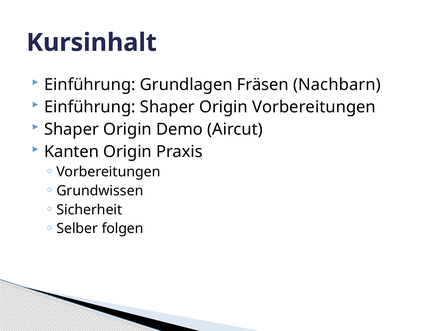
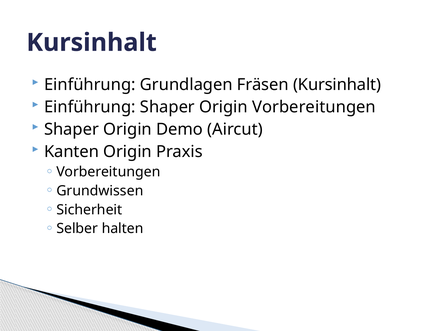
Fräsen Nachbarn: Nachbarn -> Kursinhalt (337, 85)
folgen: folgen -> halten (123, 228)
